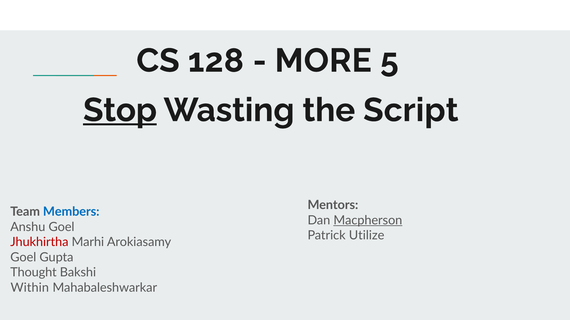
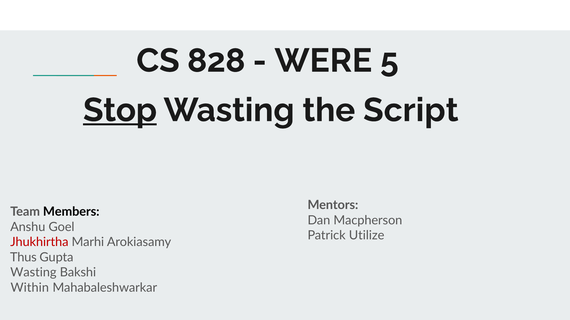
128: 128 -> 828 (216, 61)
MORE: MORE -> WERE (323, 61)
Members colour: blue -> black (71, 212)
Macpherson underline: present -> none (368, 221)
Goel: Goel -> Thus (23, 258)
Thought: Thought -> Wasting (33, 273)
